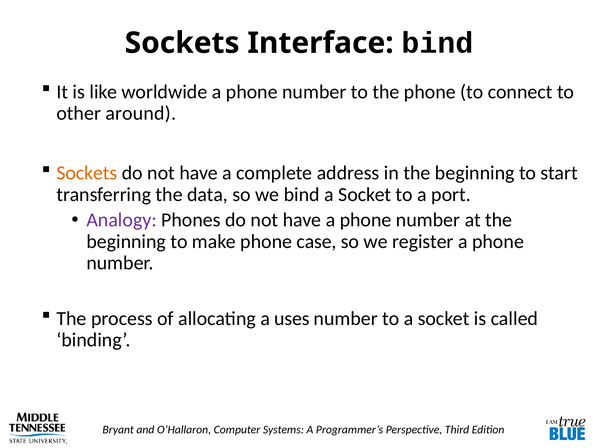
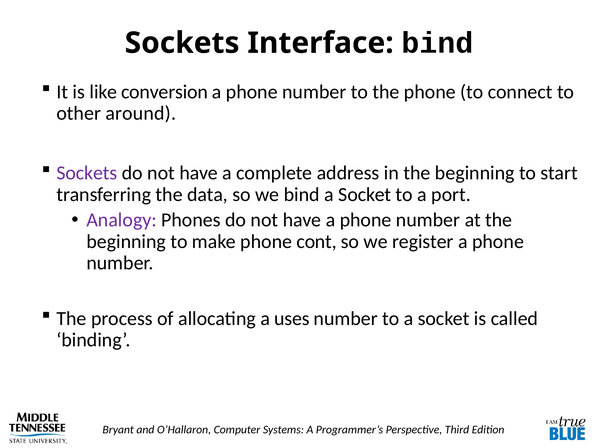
worldwide: worldwide -> conversion (164, 92)
Sockets colour: orange -> purple (87, 173)
case: case -> cont (317, 242)
